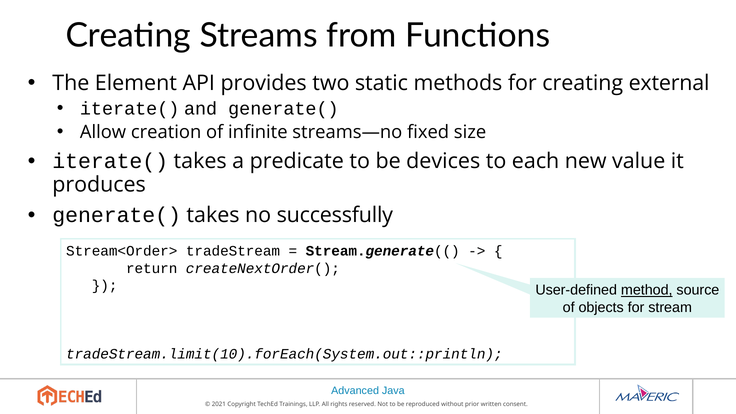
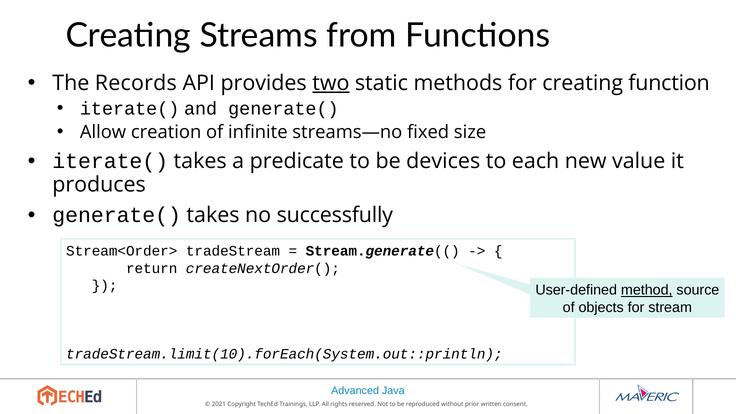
Element: Element -> Records (136, 83)
two underline: none -> present (331, 83)
external: external -> function (669, 83)
